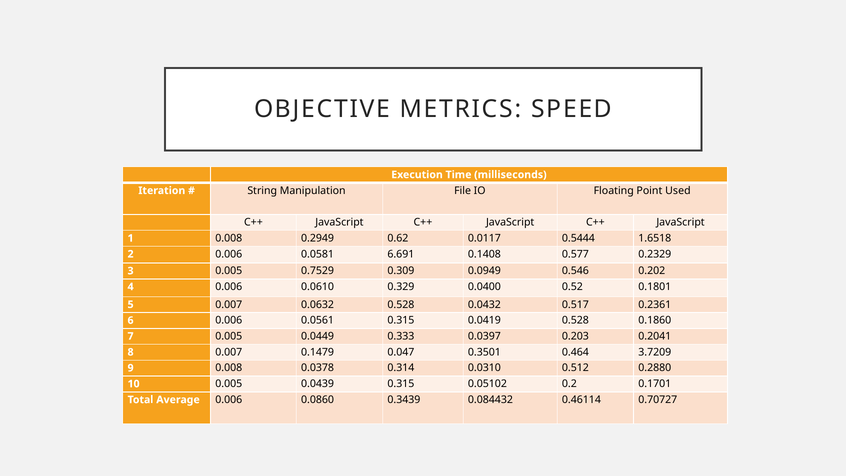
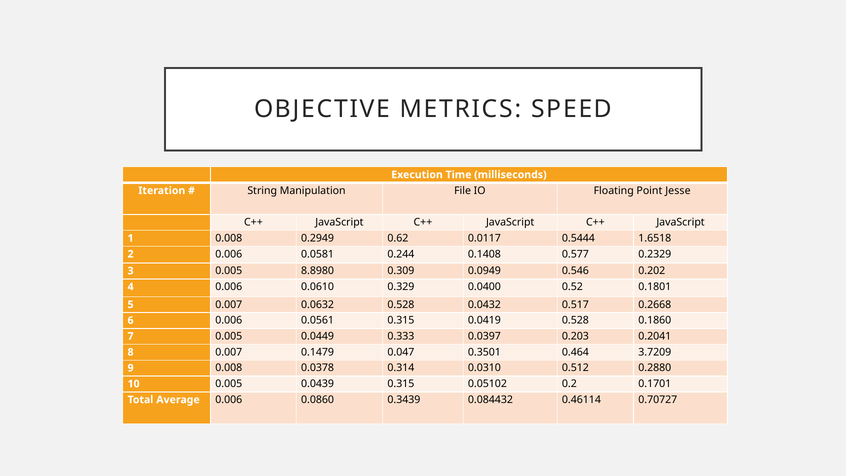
Used: Used -> Jesse (678, 191)
6.691: 6.691 -> 0.244 (401, 254)
0.7529: 0.7529 -> 8.8980 (318, 271)
0.2361: 0.2361 -> 0.2668 (655, 304)
